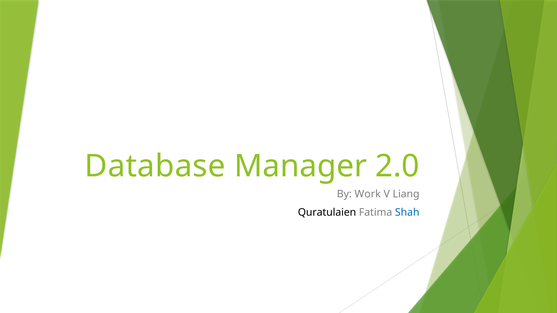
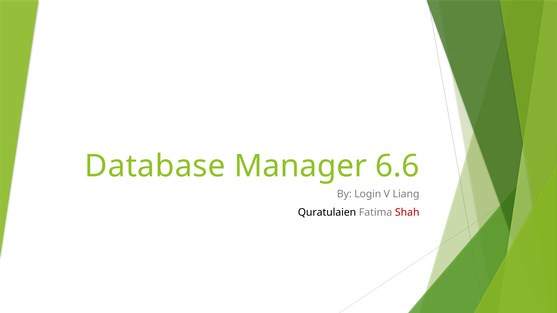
2.0: 2.0 -> 6.6 (397, 166)
Work: Work -> Login (368, 194)
Shah colour: blue -> red (407, 212)
